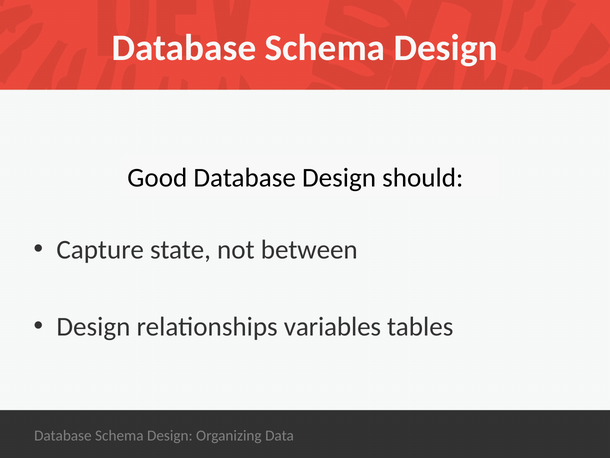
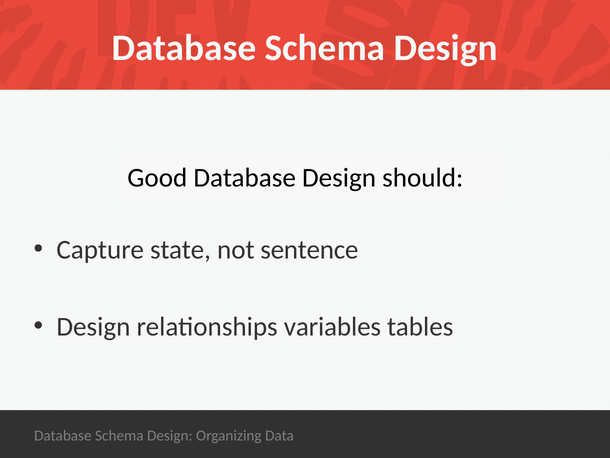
between: between -> sentence (309, 249)
